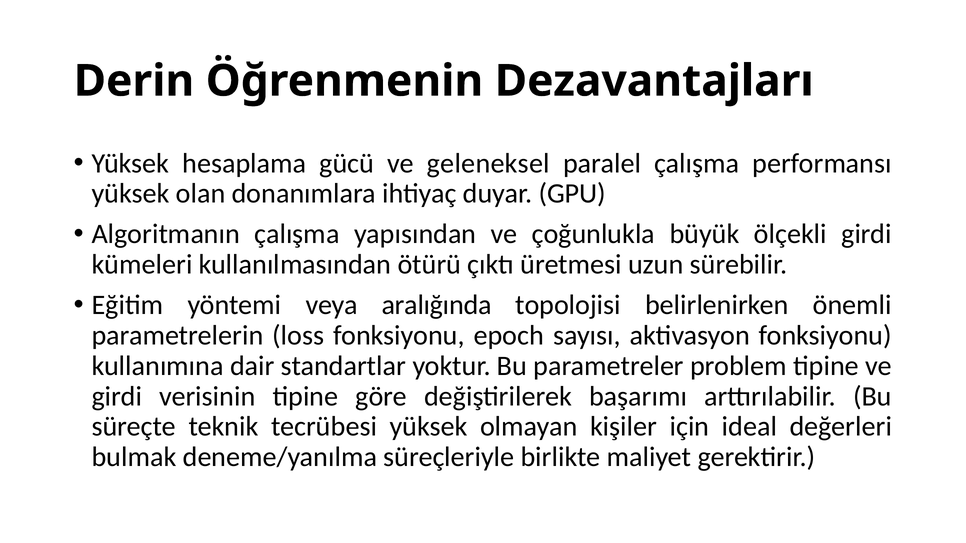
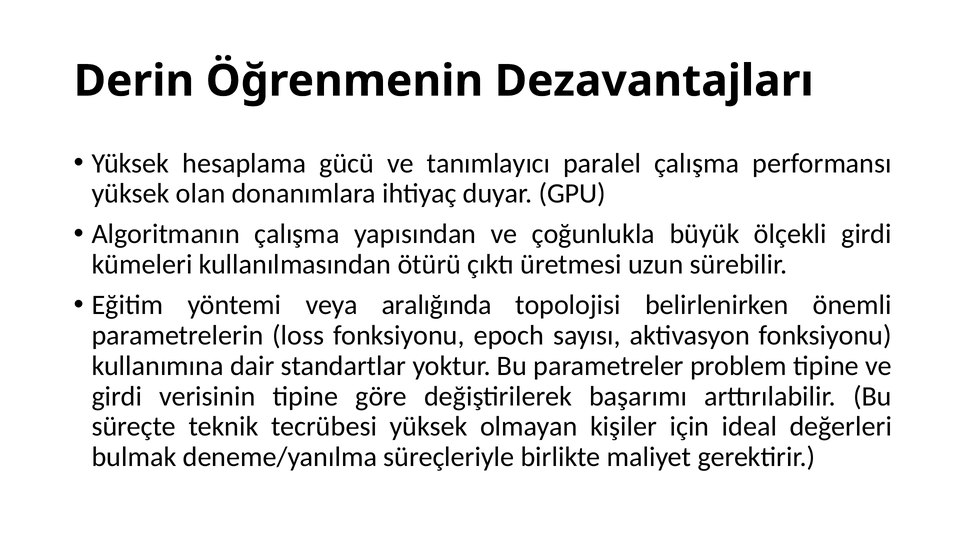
geleneksel: geleneksel -> tanımlayıcı (489, 163)
